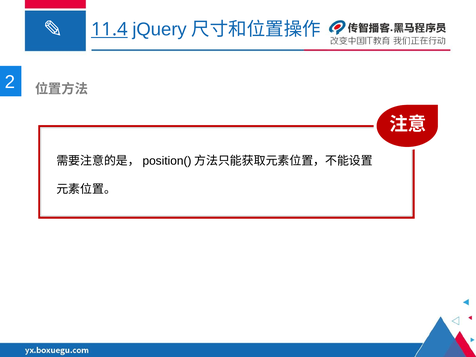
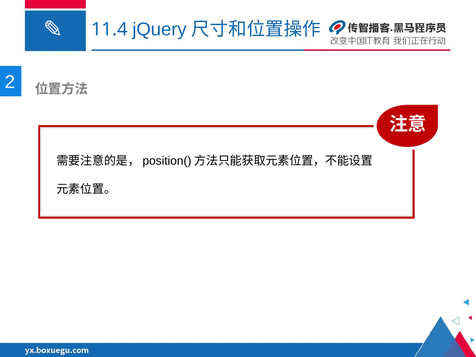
11.4 underline: present -> none (109, 29)
